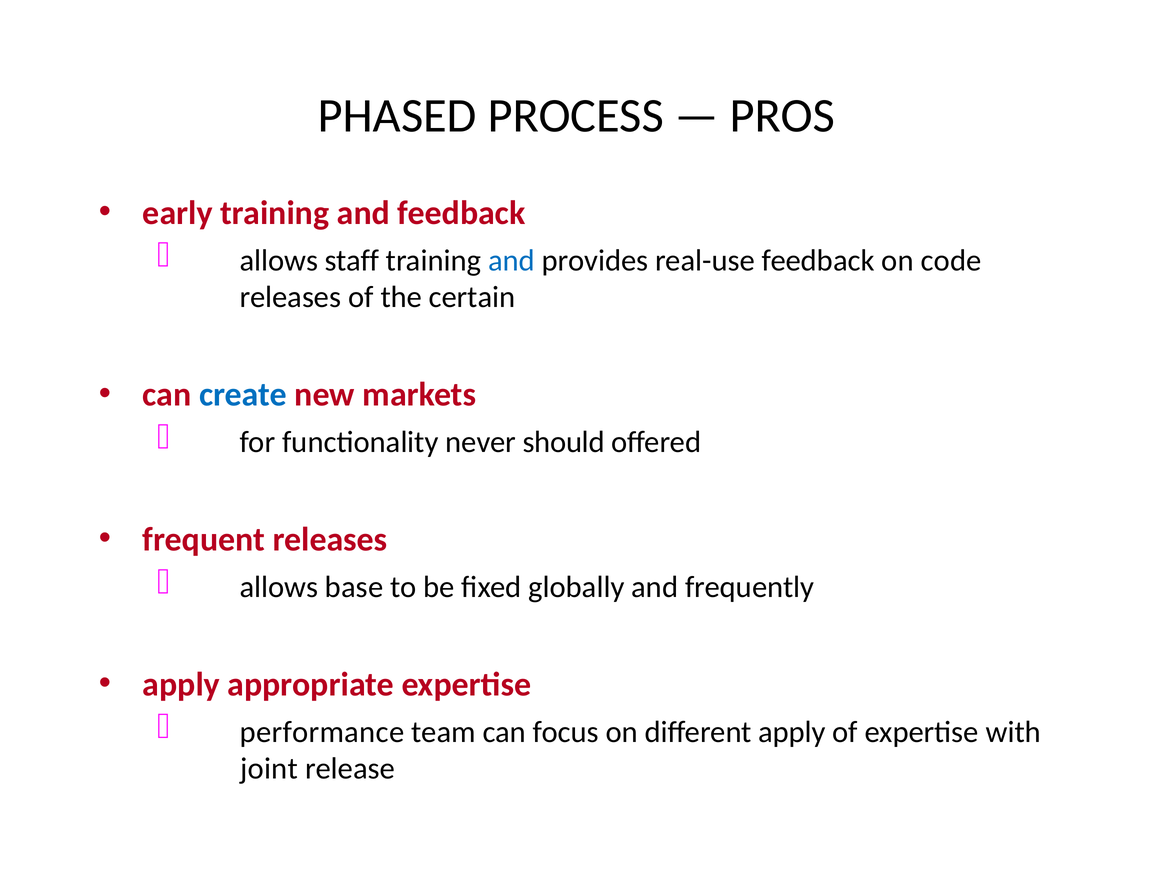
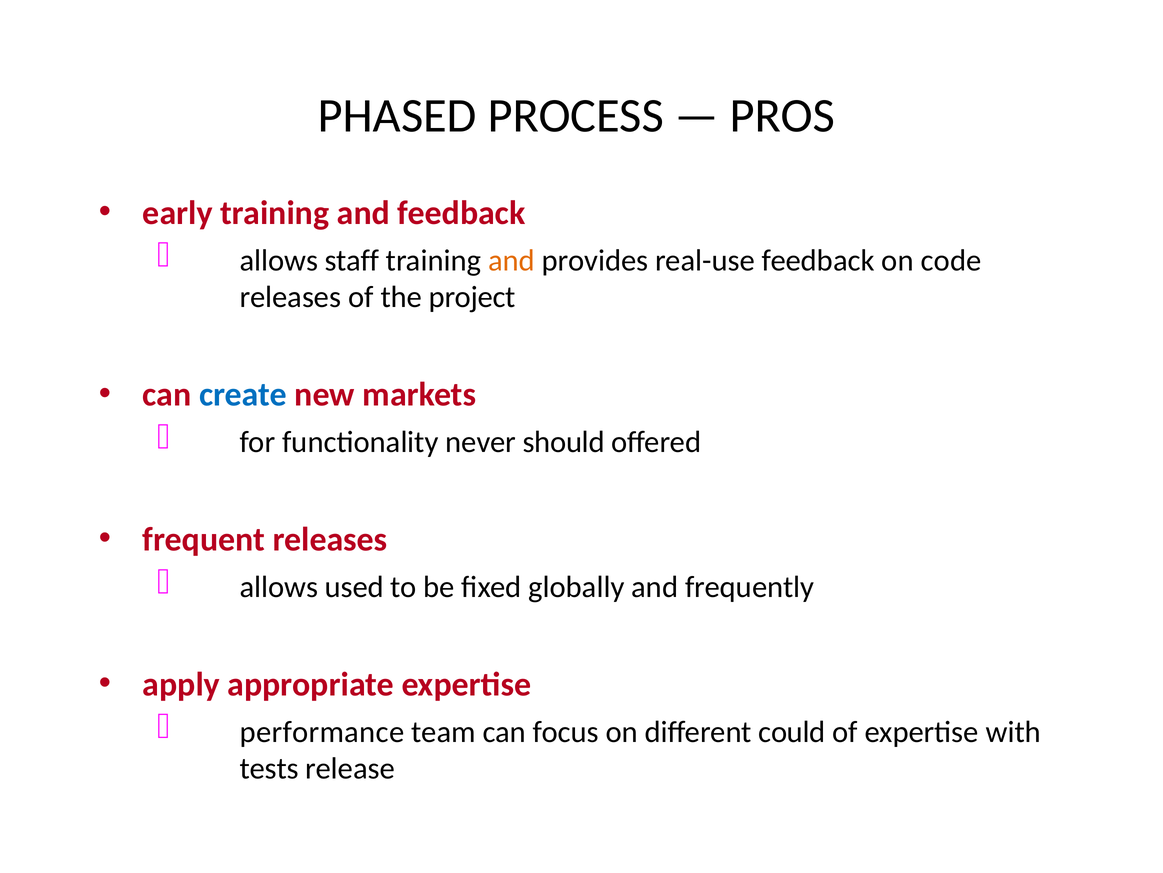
and colour: blue -> orange (512, 260)
certain: certain -> project (472, 297)
base: base -> used (354, 587)
different apply: apply -> could (792, 731)
joint: joint -> tests (269, 768)
